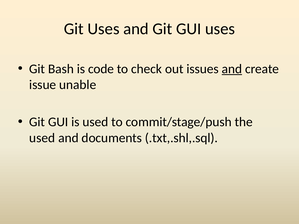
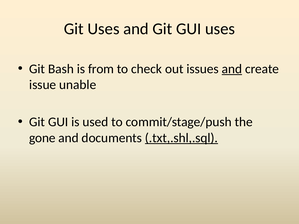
code: code -> from (101, 69)
used: used -> gone (42, 138)
.txt,.shl,.sql underline: none -> present (181, 138)
